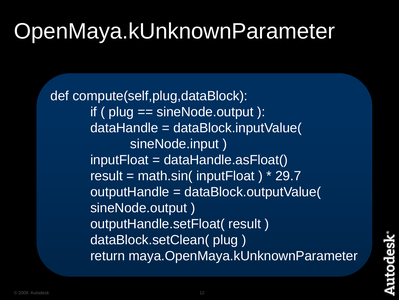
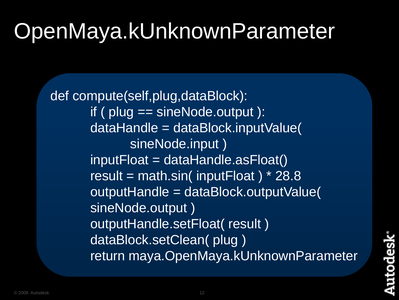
29.7: 29.7 -> 28.8 (288, 175)
